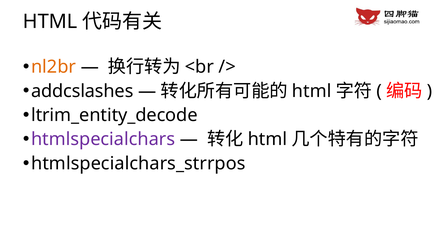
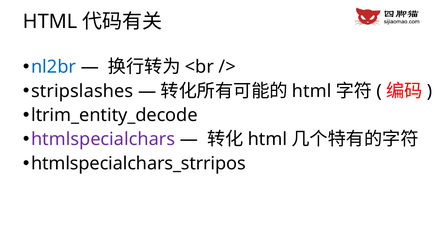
nl2br colour: orange -> blue (54, 67)
addcslashes: addcslashes -> stripslashes (82, 91)
htmlspecialchars_strrpos: htmlspecialchars_strrpos -> htmlspecialchars_strripos (138, 164)
